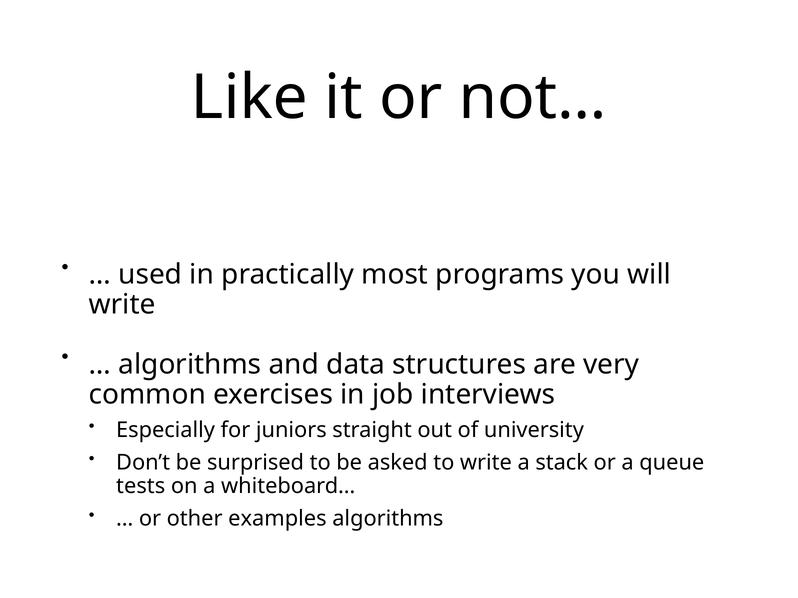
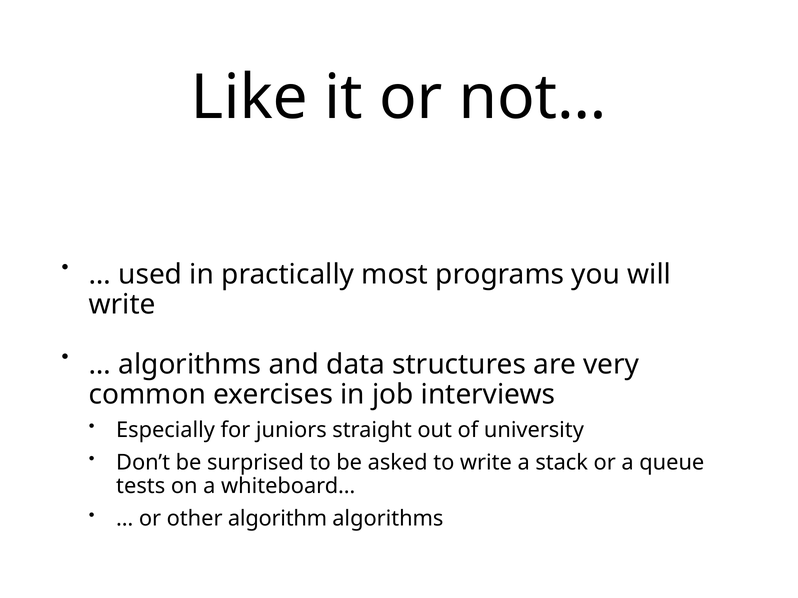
examples: examples -> algorithm (278, 519)
